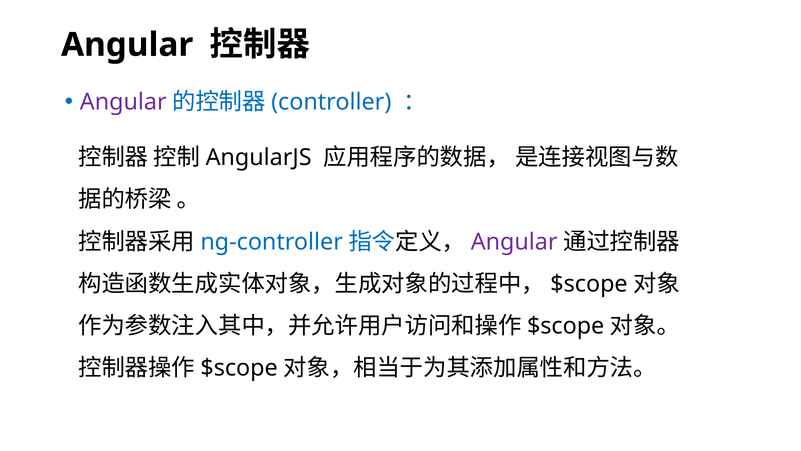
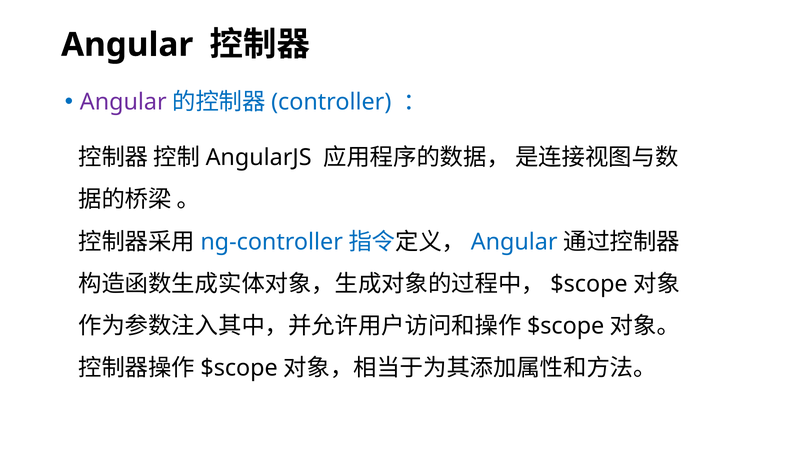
Angular colour: purple -> blue (514, 242)
